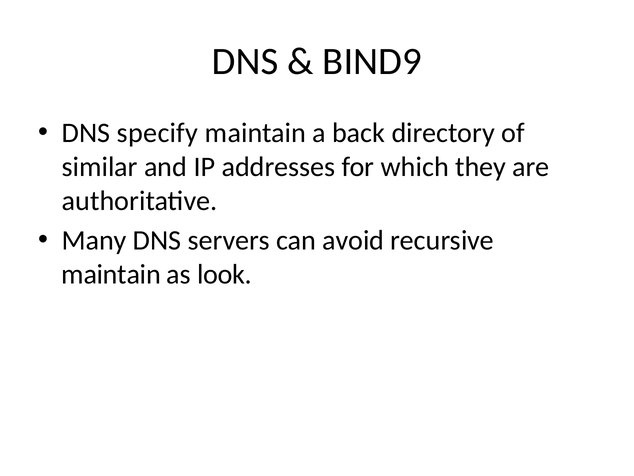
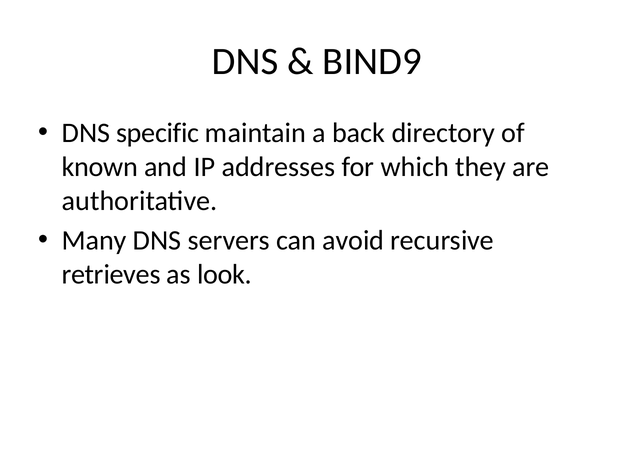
specify: specify -> specific (158, 133)
similar: similar -> known (100, 167)
maintain: maintain -> retrieves (111, 274)
